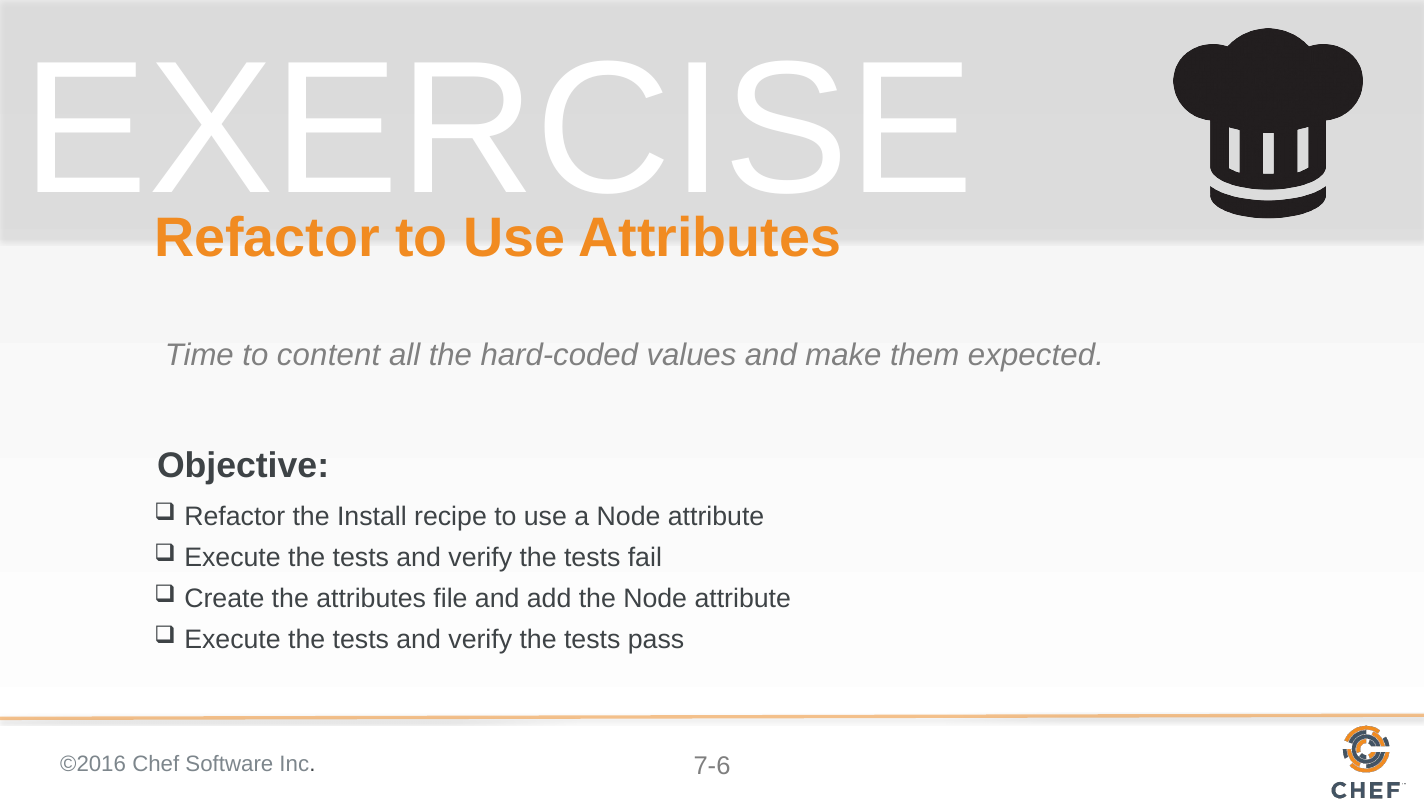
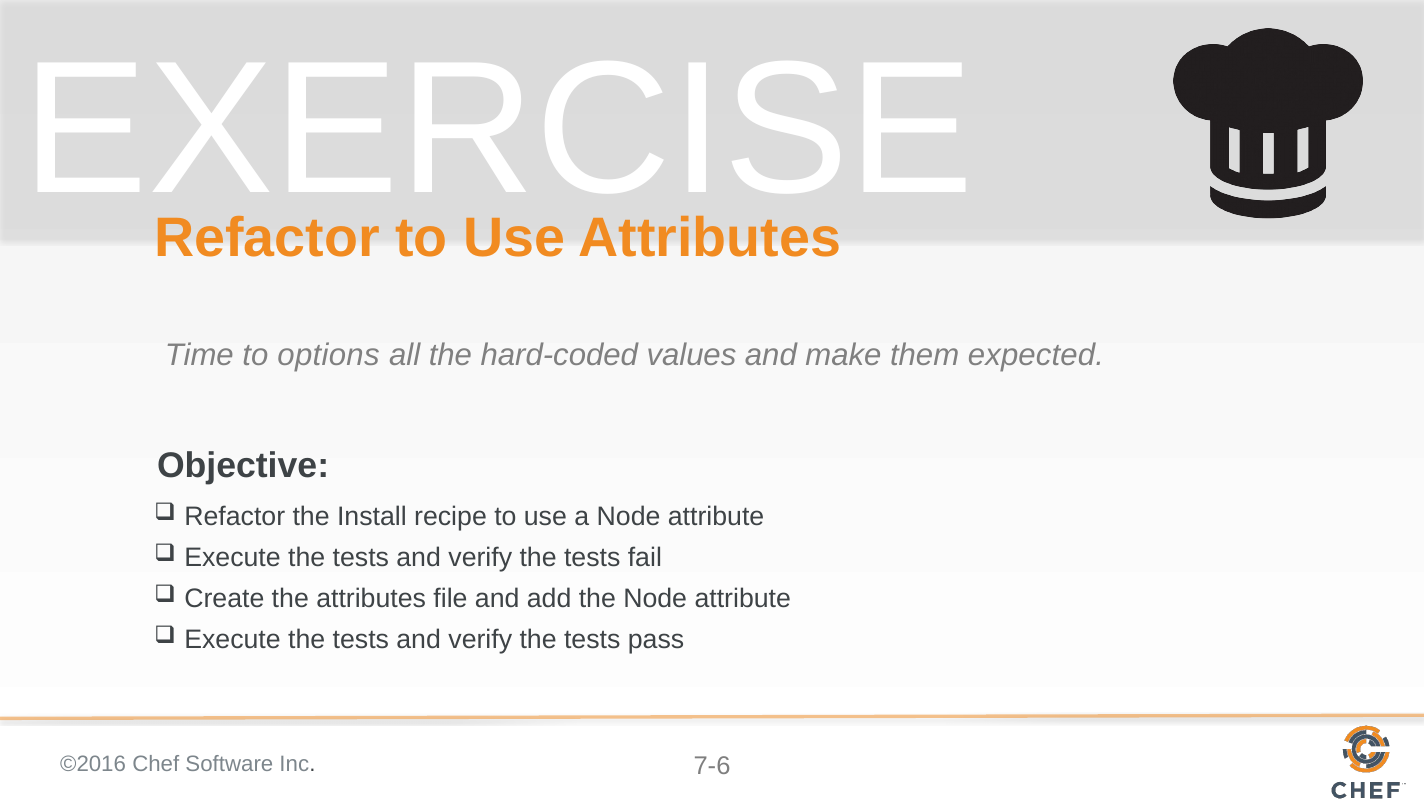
content: content -> options (329, 355)
